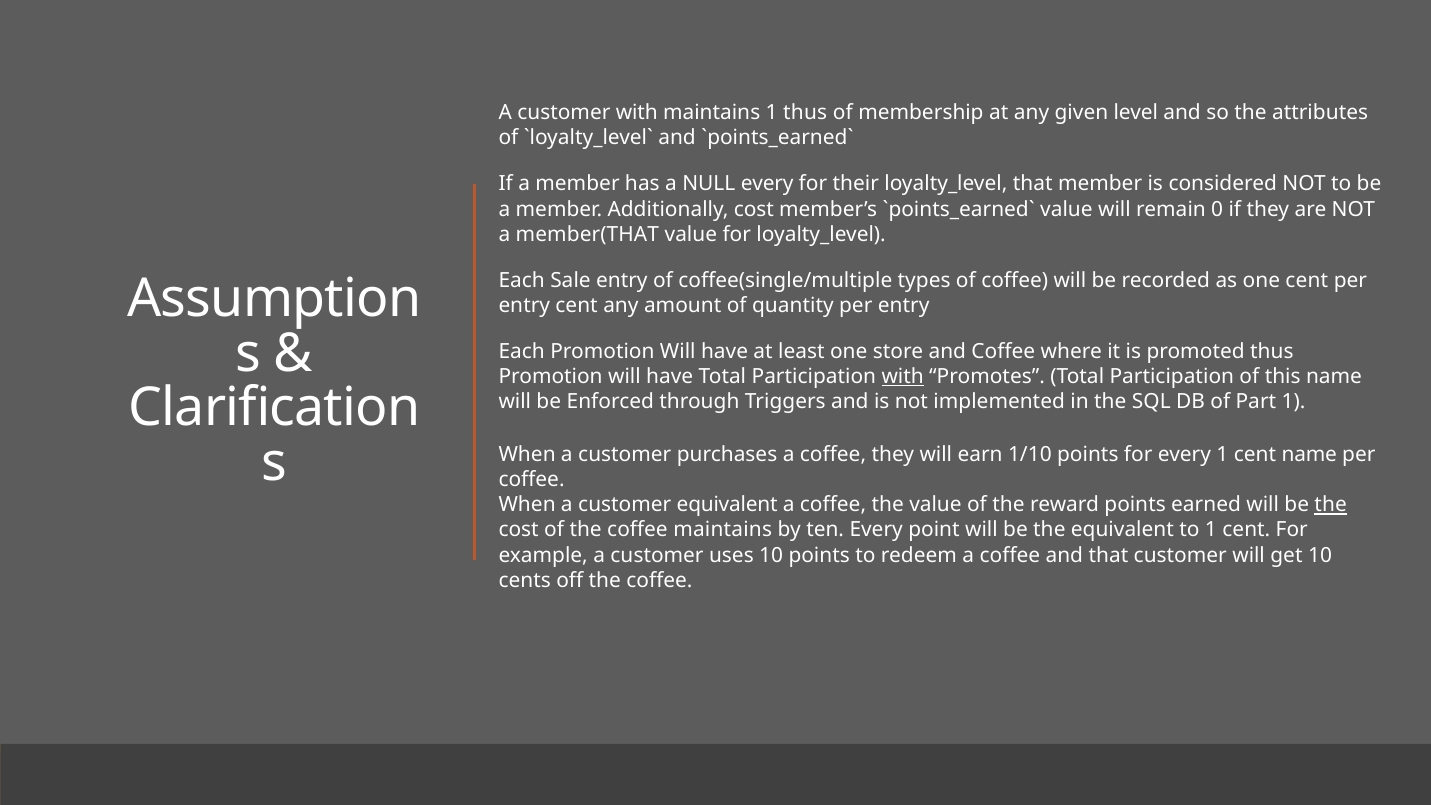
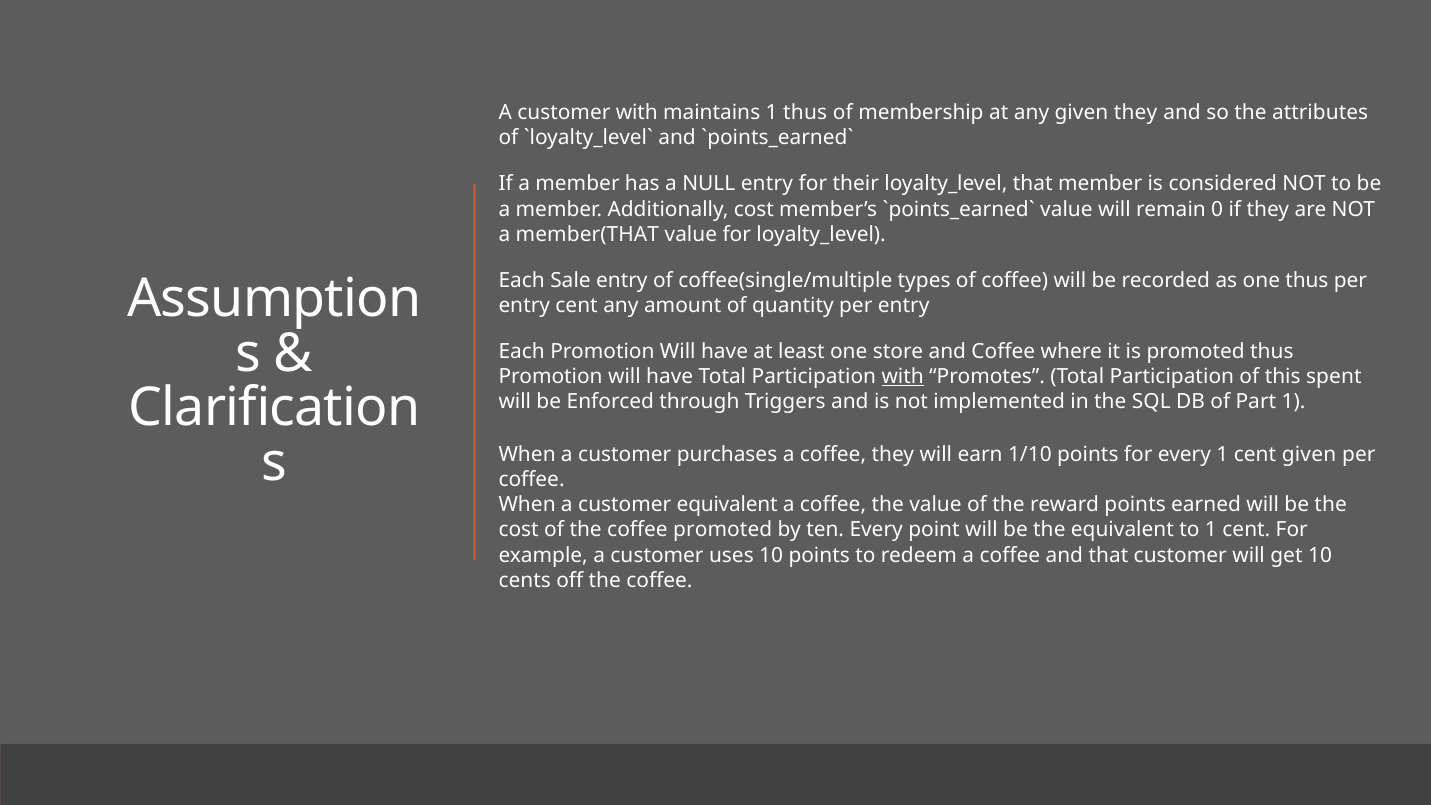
given level: level -> they (1136, 113)
NULL every: every -> entry (767, 184)
one cent: cent -> thus (1307, 280)
this name: name -> spent (1334, 376)
cent name: name -> given (1309, 455)
the underline: present -> none (1331, 505)
coffee maintains: maintains -> promoted (723, 530)
